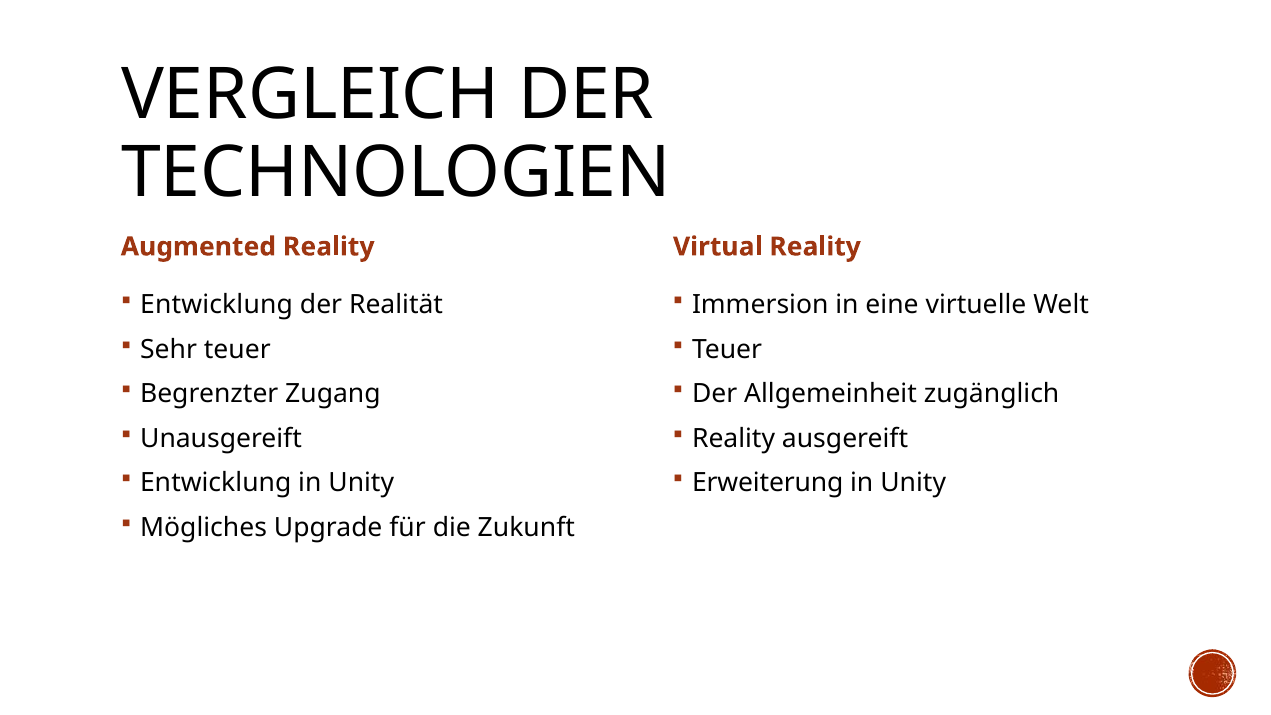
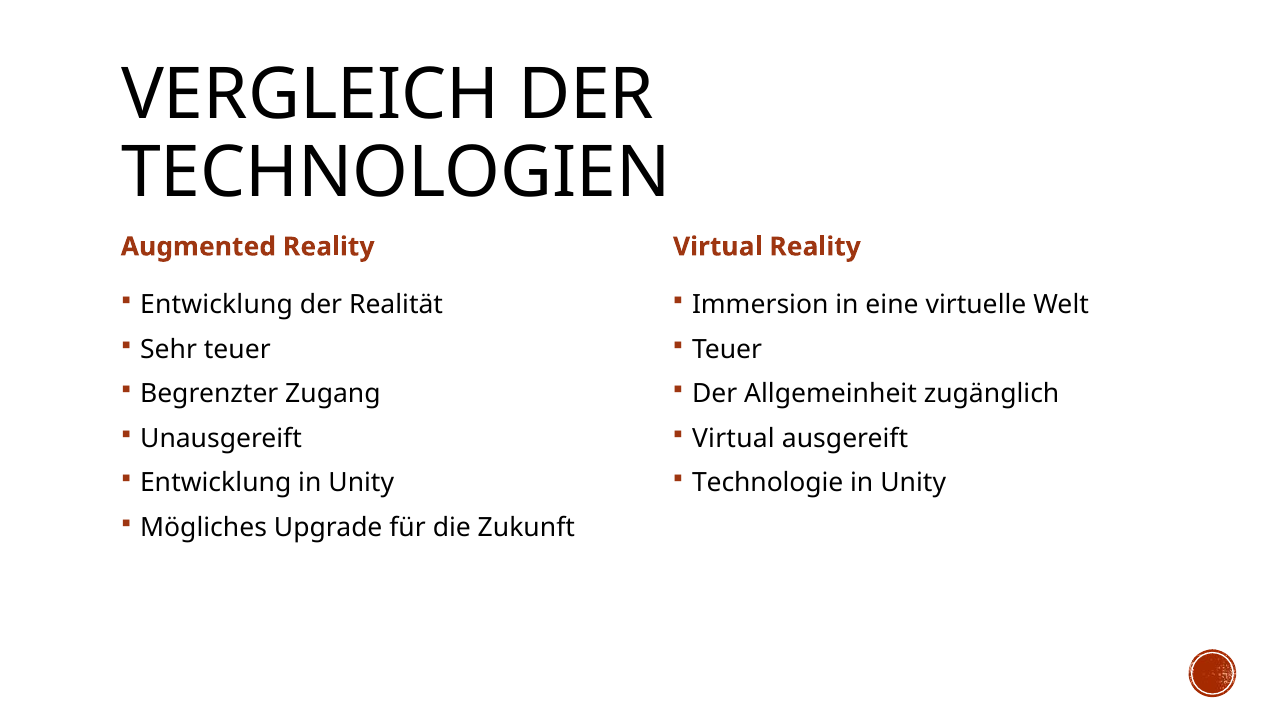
Reality: Reality -> Virtual (733, 438)
Erweiterung: Erweiterung -> Technologie (768, 483)
